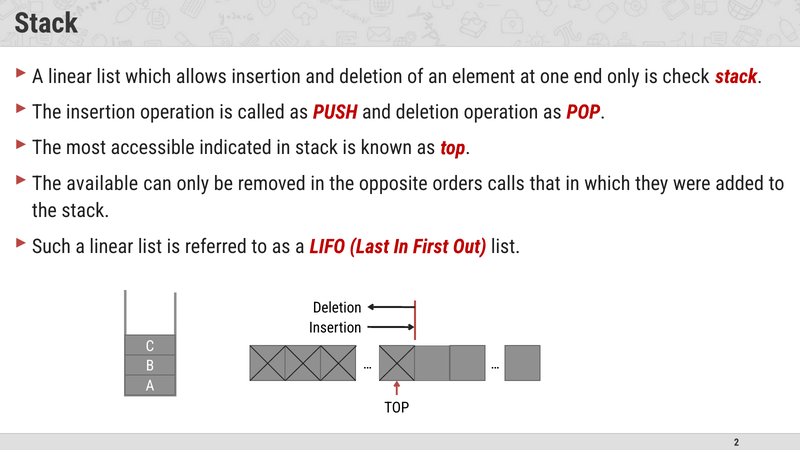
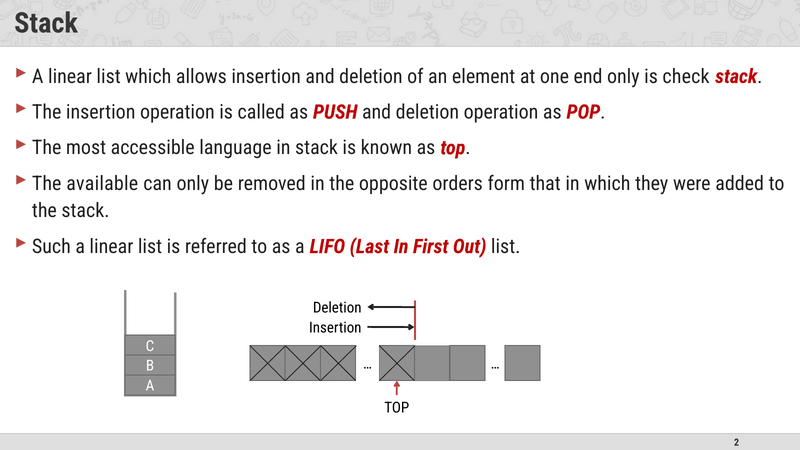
indicated: indicated -> language (235, 148)
calls: calls -> form (506, 183)
